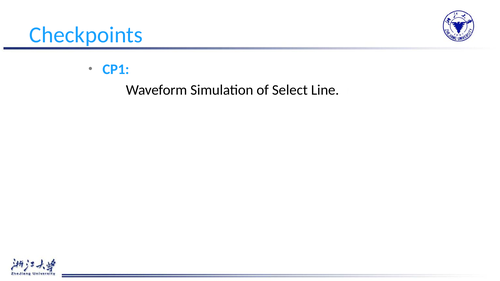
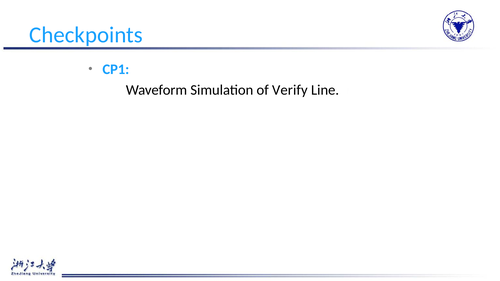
Select: Select -> Verify (290, 90)
